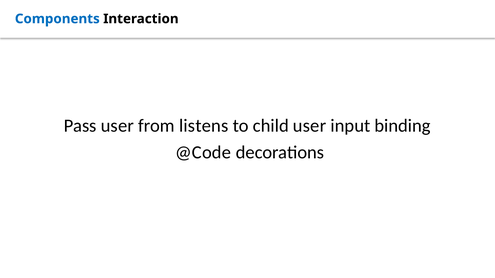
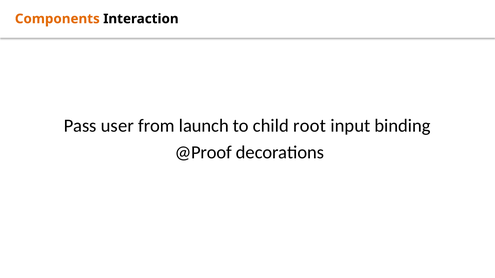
Components colour: blue -> orange (57, 19)
listens: listens -> launch (204, 126)
child user: user -> root (310, 126)
@Code: @Code -> @Proof (203, 153)
